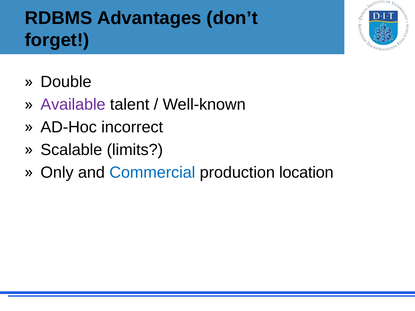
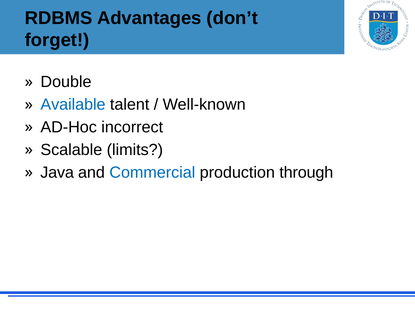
Available colour: purple -> blue (73, 105)
Only: Only -> Java (57, 173)
location: location -> through (306, 173)
